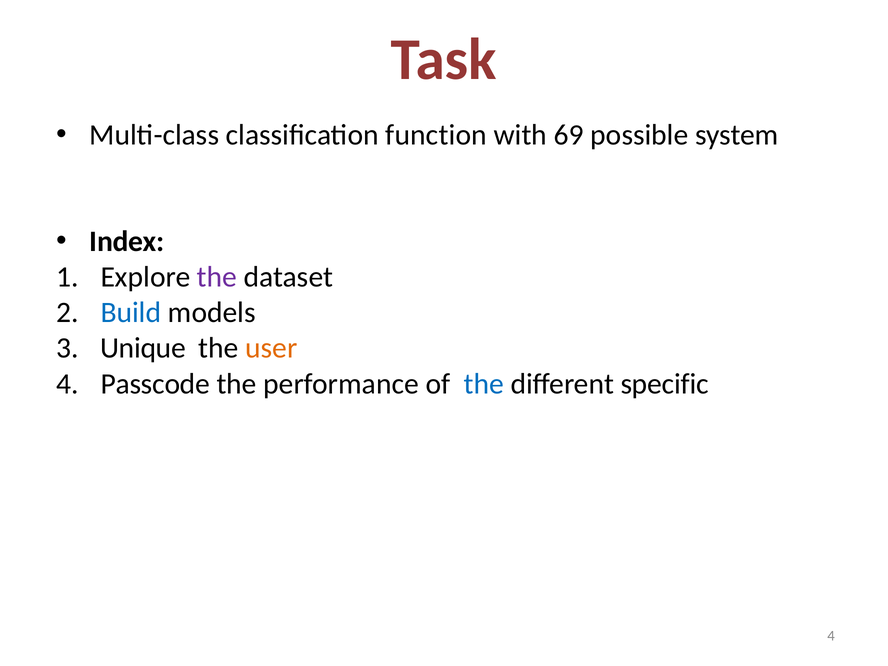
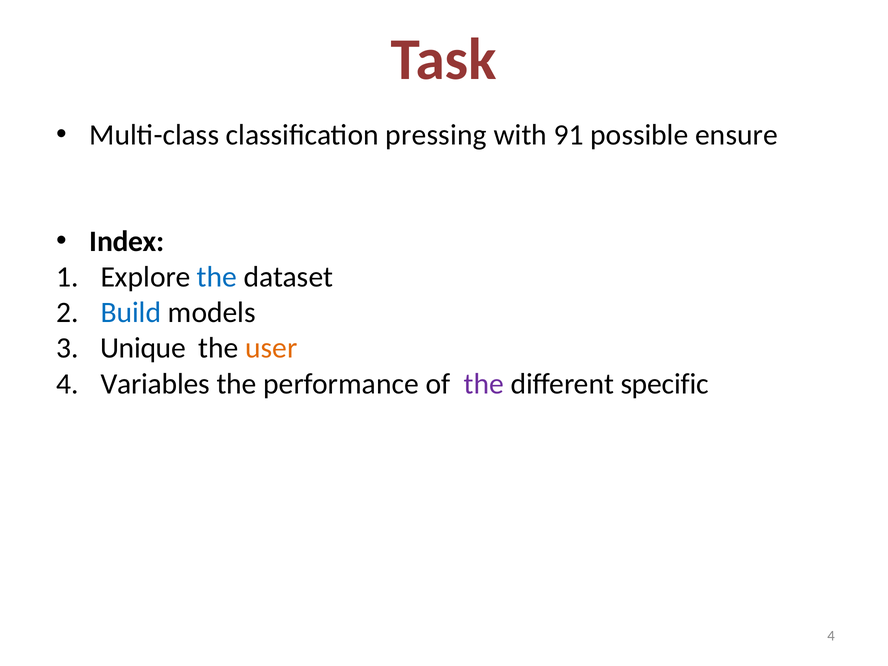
function: function -> pressing (436, 135)
69: 69 -> 91 (569, 135)
system: system -> ensure (737, 135)
the colour: purple -> blue (217, 277)
Passcode: Passcode -> Variables (155, 384)
the colour: blue -> purple (484, 384)
